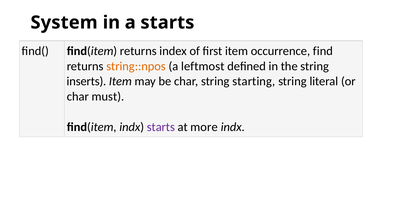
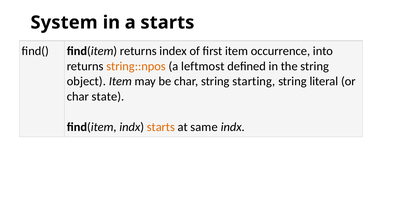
find: find -> into (323, 51)
inserts: inserts -> object (86, 81)
must: must -> state (108, 97)
starts colour: purple -> orange (161, 127)
more: more -> same (204, 127)
